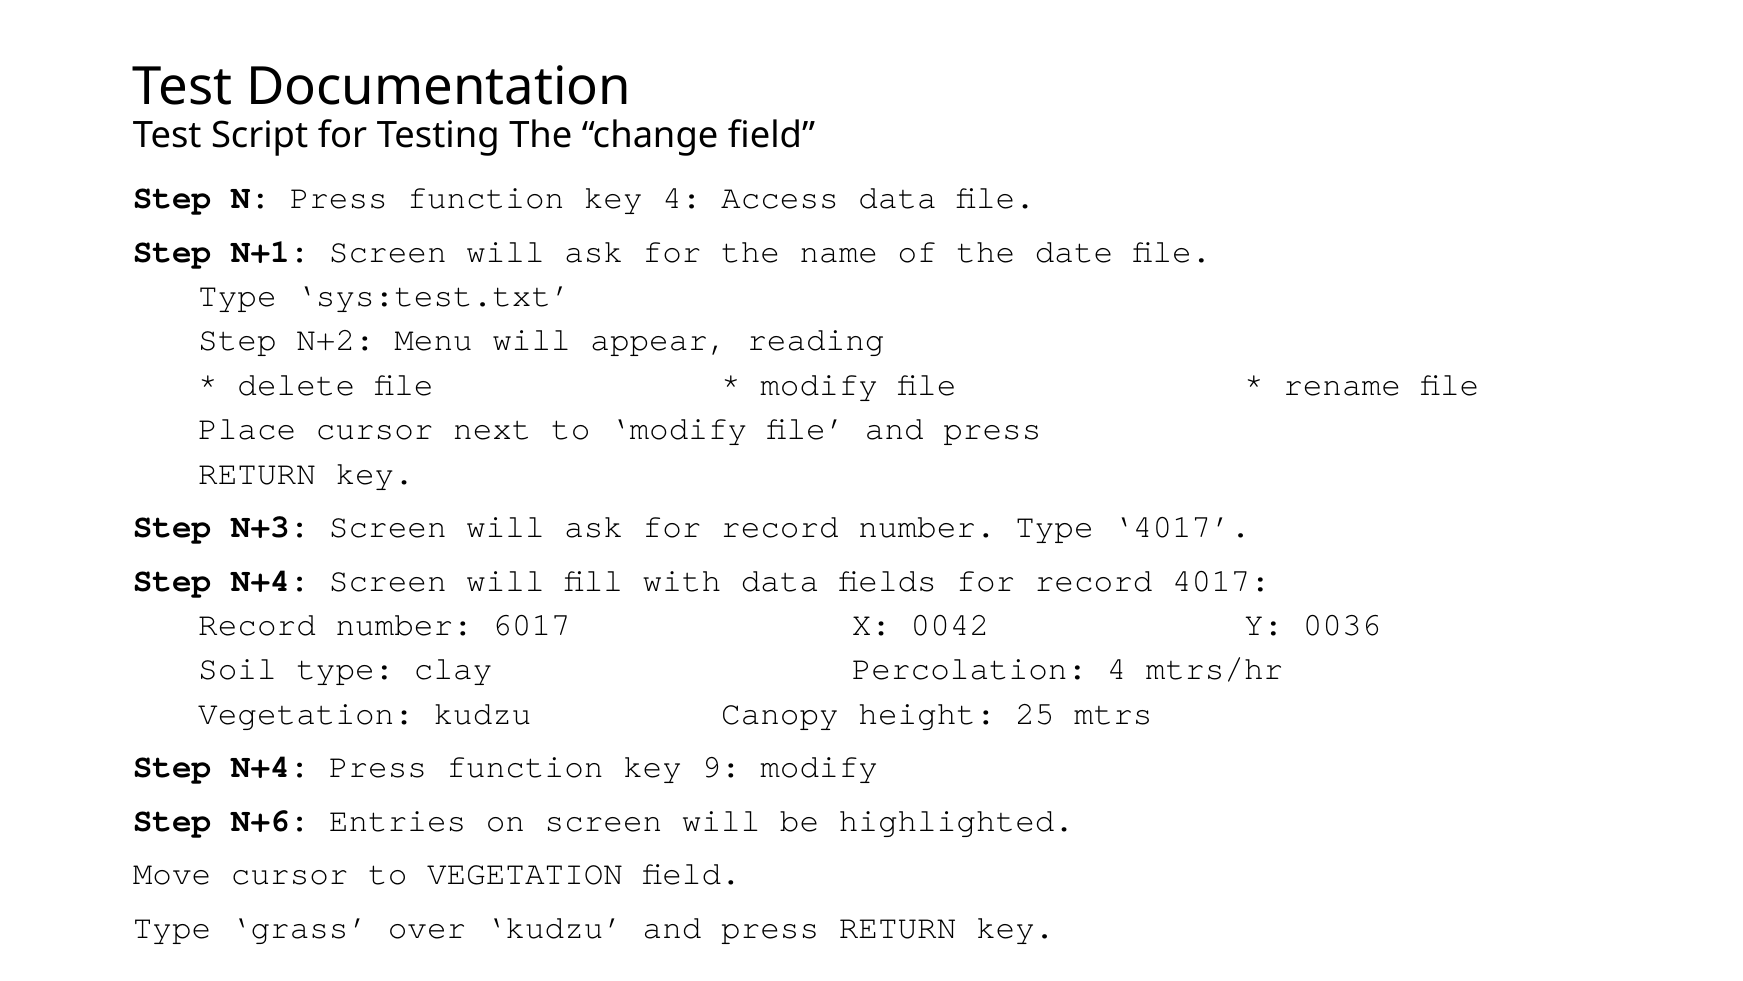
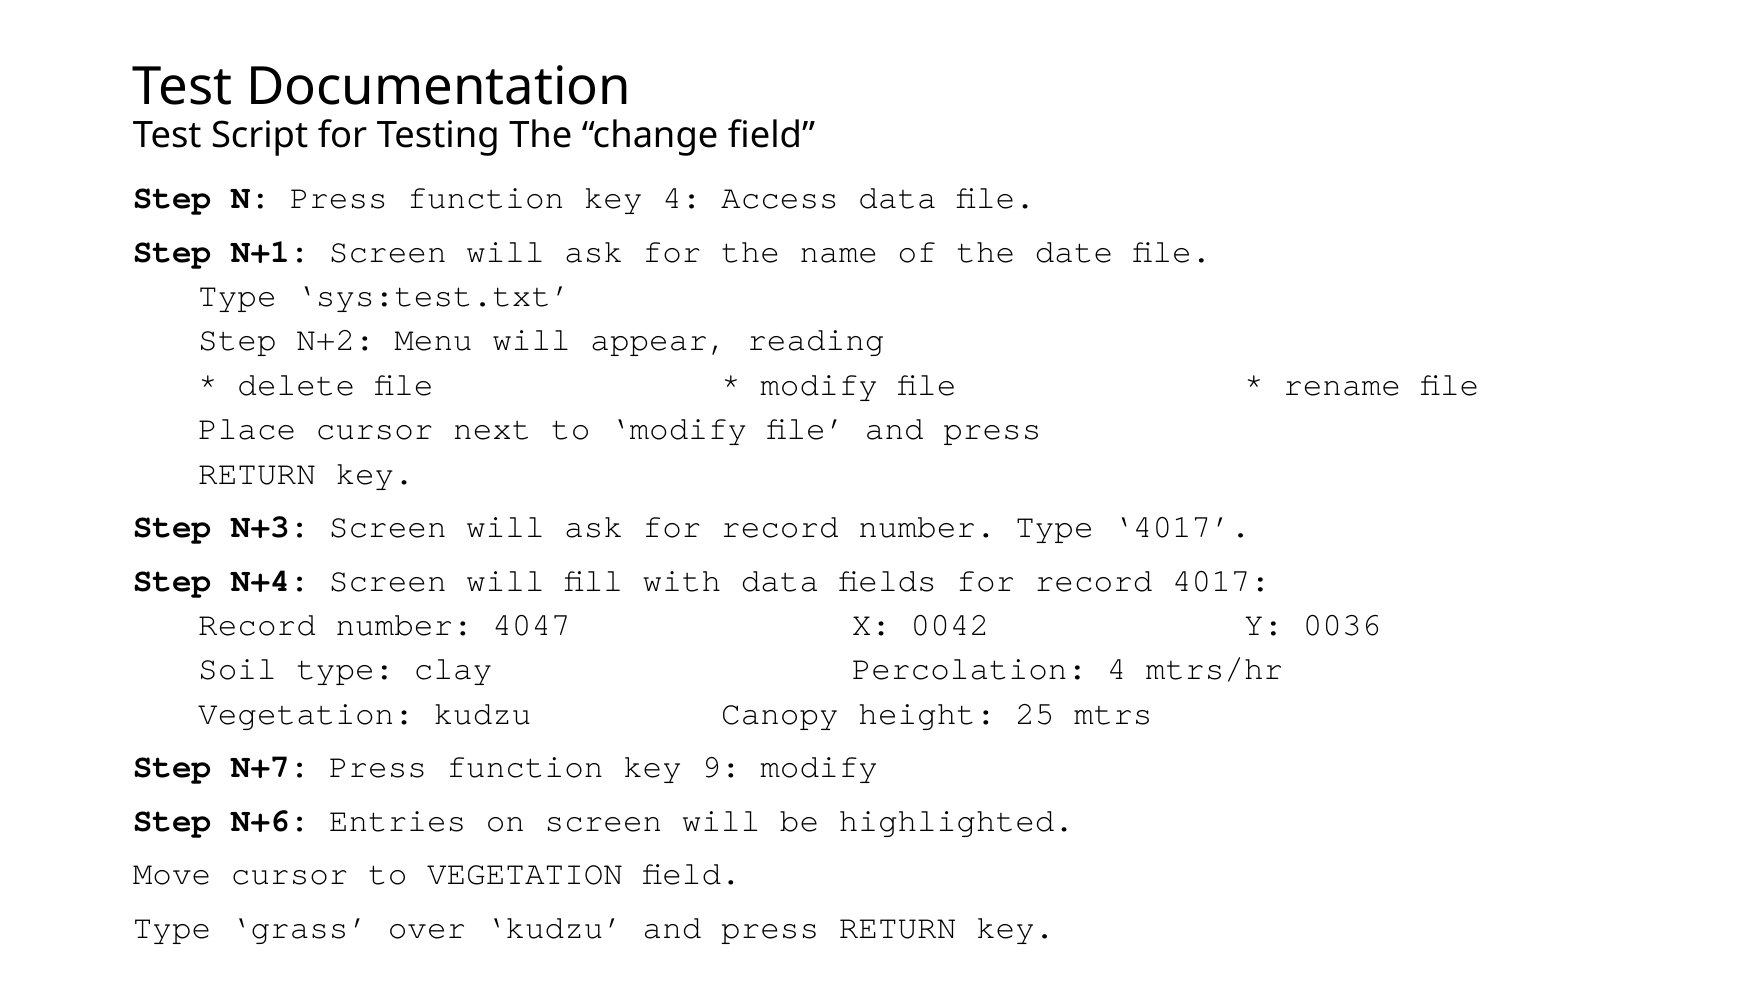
6017: 6017 -> 4047 (532, 624)
N+4: N+4 -> N+7 (270, 767)
